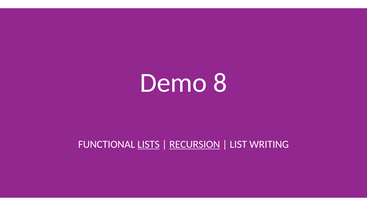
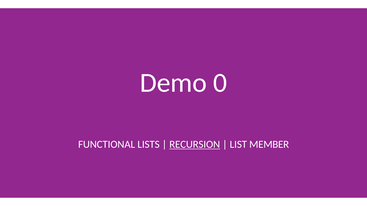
8: 8 -> 0 (220, 83)
LISTS underline: present -> none (149, 145)
WRITING: WRITING -> MEMBER (269, 145)
